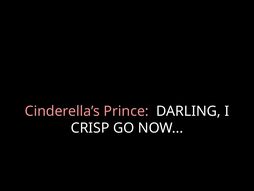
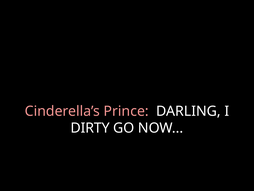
CRISP: CRISP -> DIRTY (90, 128)
